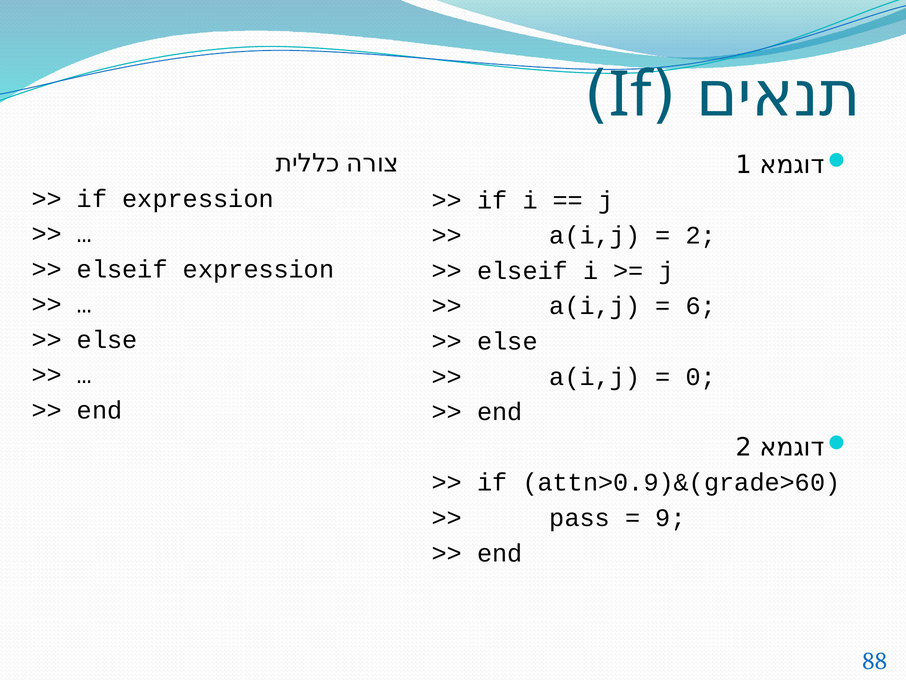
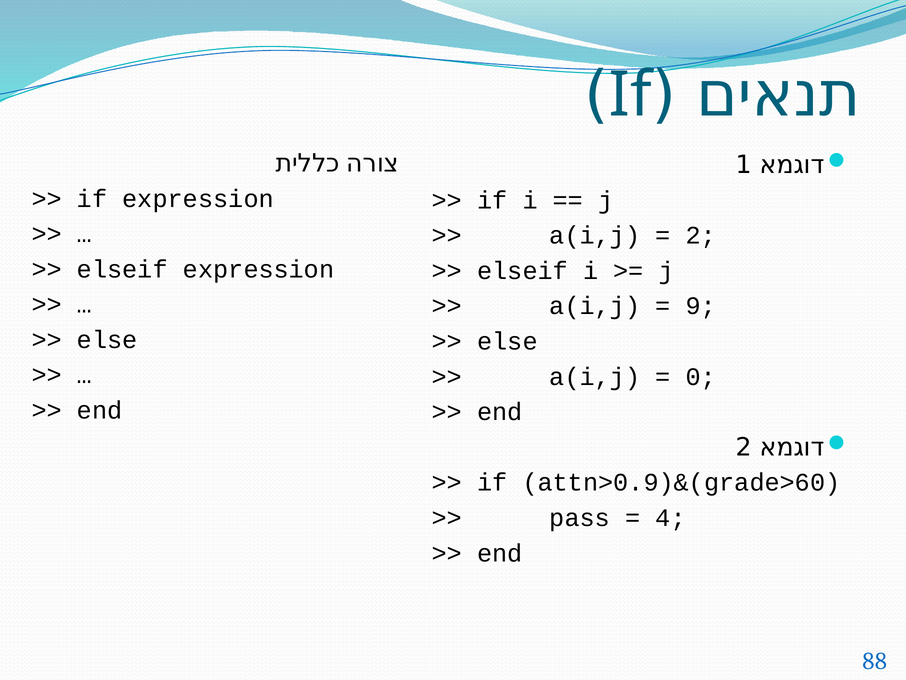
6: 6 -> 9 (701, 306)
9: 9 -> 4 (671, 518)
